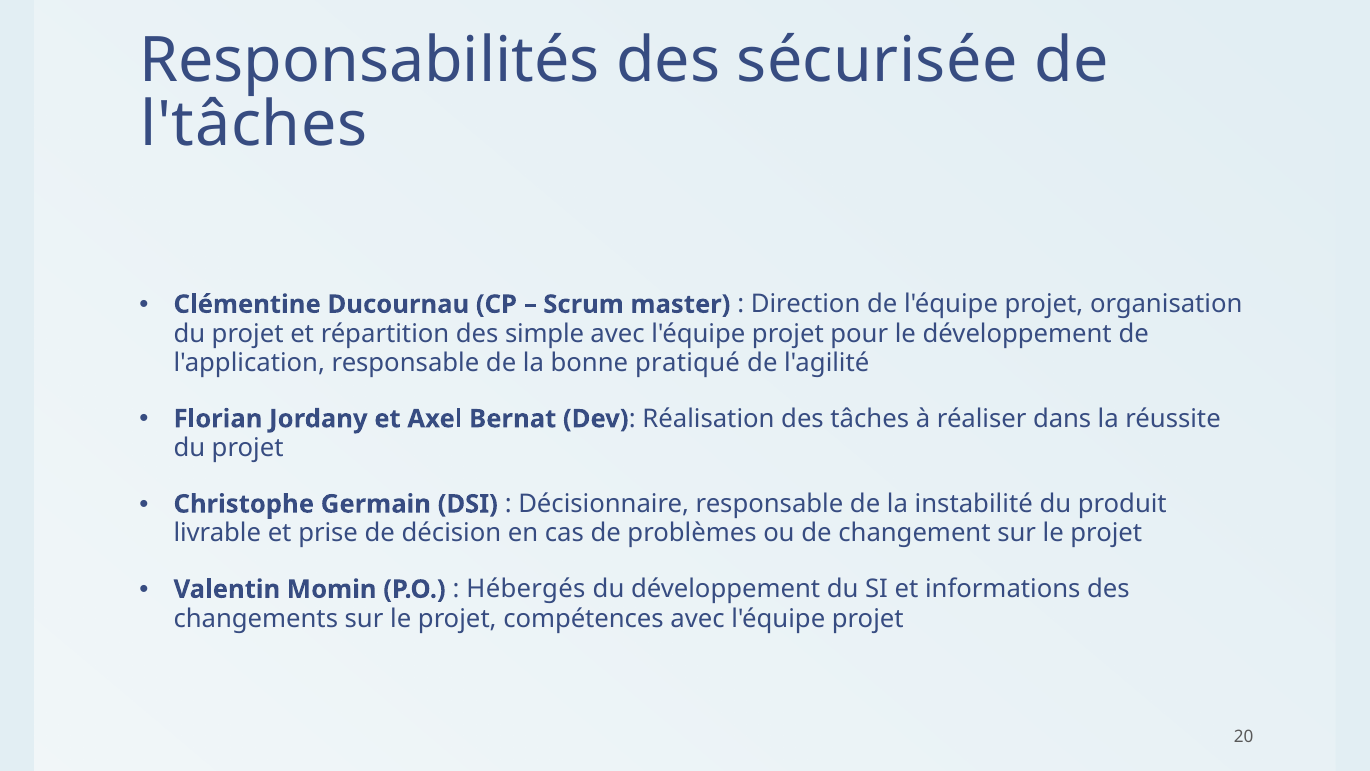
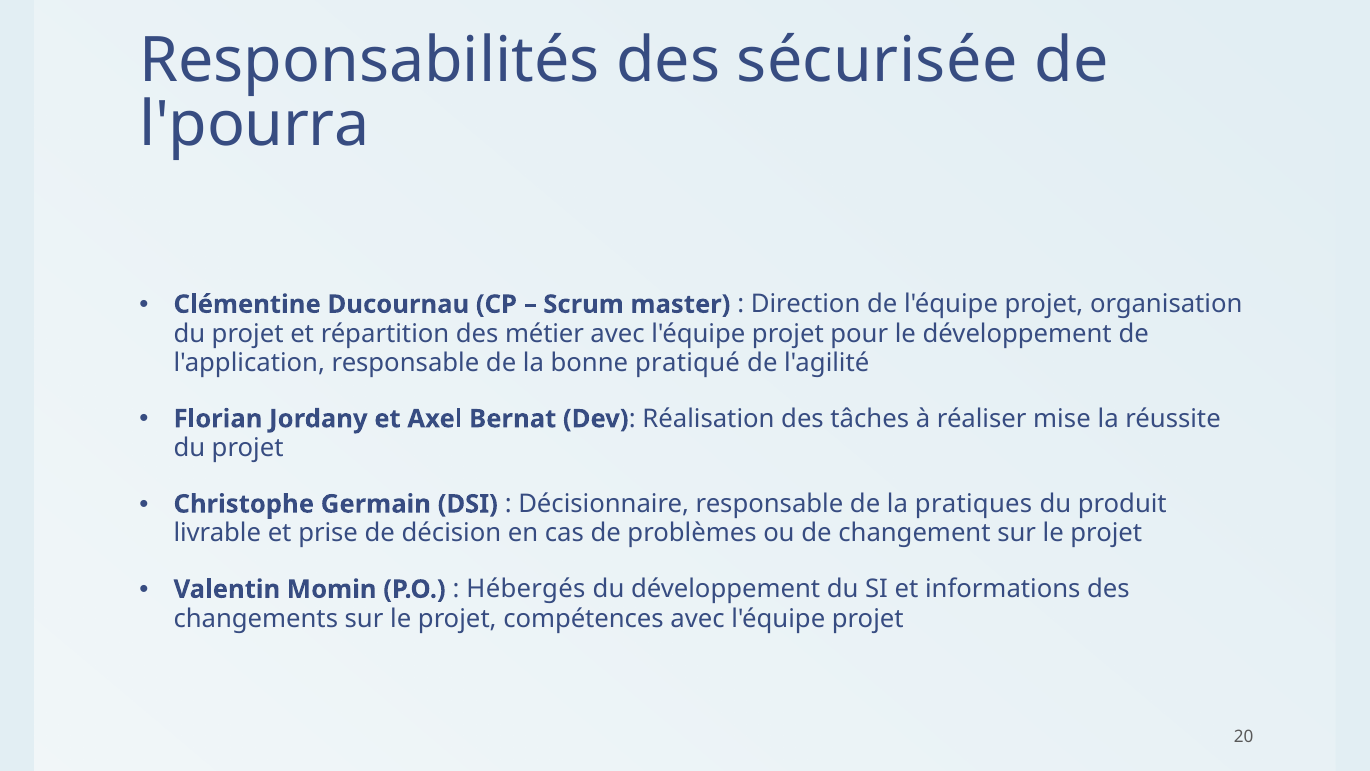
l'tâches: l'tâches -> l'pourra (254, 125)
simple: simple -> métier (545, 334)
dans: dans -> mise (1062, 419)
instabilité: instabilité -> pratiques (974, 504)
